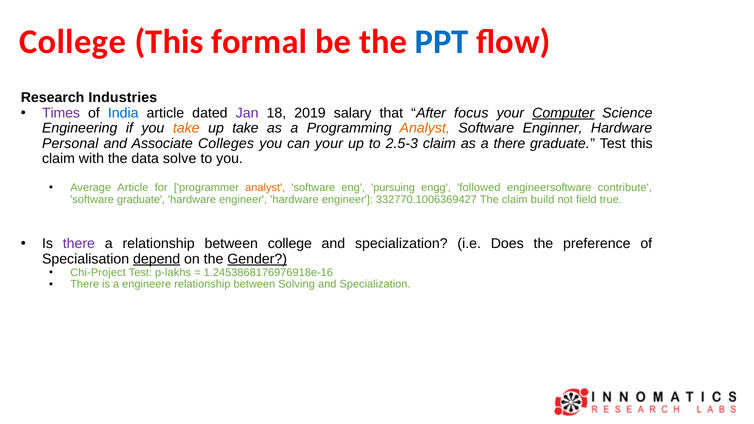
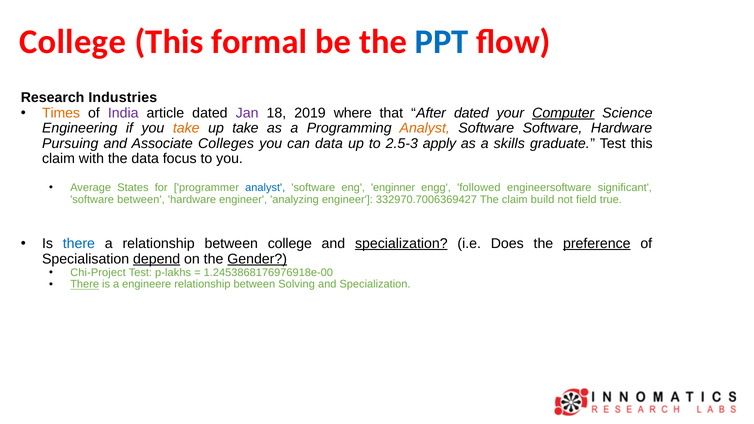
Times colour: purple -> orange (61, 113)
India colour: blue -> purple (123, 113)
salary: salary -> where (353, 113)
After focus: focus -> dated (471, 113)
Software Enginner: Enginner -> Software (553, 128)
Personal: Personal -> Pursuing (70, 144)
can your: your -> data (329, 144)
2.5-3 claim: claim -> apply (439, 144)
a there: there -> skills (509, 144)
solve: solve -> focus (180, 159)
Average Article: Article -> States (133, 188)
analyst colour: orange -> blue (265, 188)
pursuing: pursuing -> enginner (393, 188)
contribute: contribute -> significant (625, 188)
software graduate: graduate -> between (141, 200)
engineer hardware: hardware -> analyzing (294, 200)
332770.1006369427: 332770.1006369427 -> 332970.7006369427 (426, 200)
there colour: purple -> blue (79, 244)
specialization underline: none -> present (401, 244)
preference underline: none -> present (597, 244)
1.2453868176976918e-16: 1.2453868176976918e-16 -> 1.2453868176976918e-00 (268, 273)
There underline: none -> present (85, 284)
